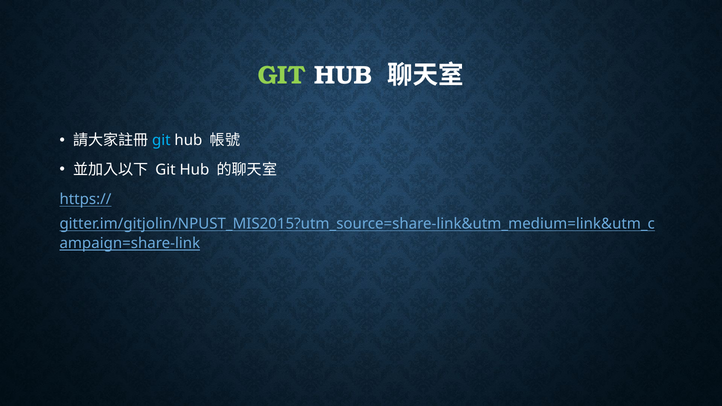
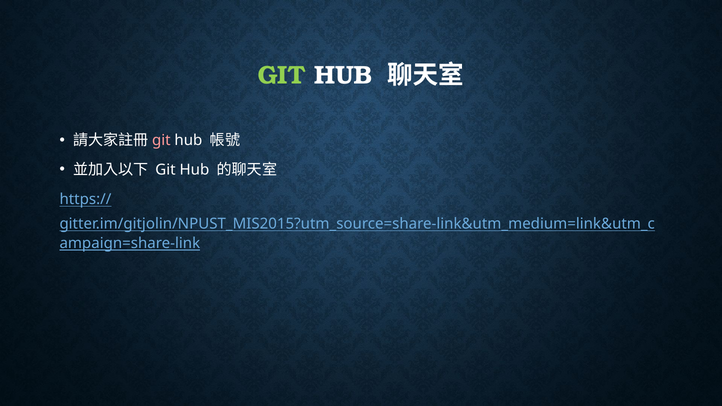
git colour: light blue -> pink (161, 141)
